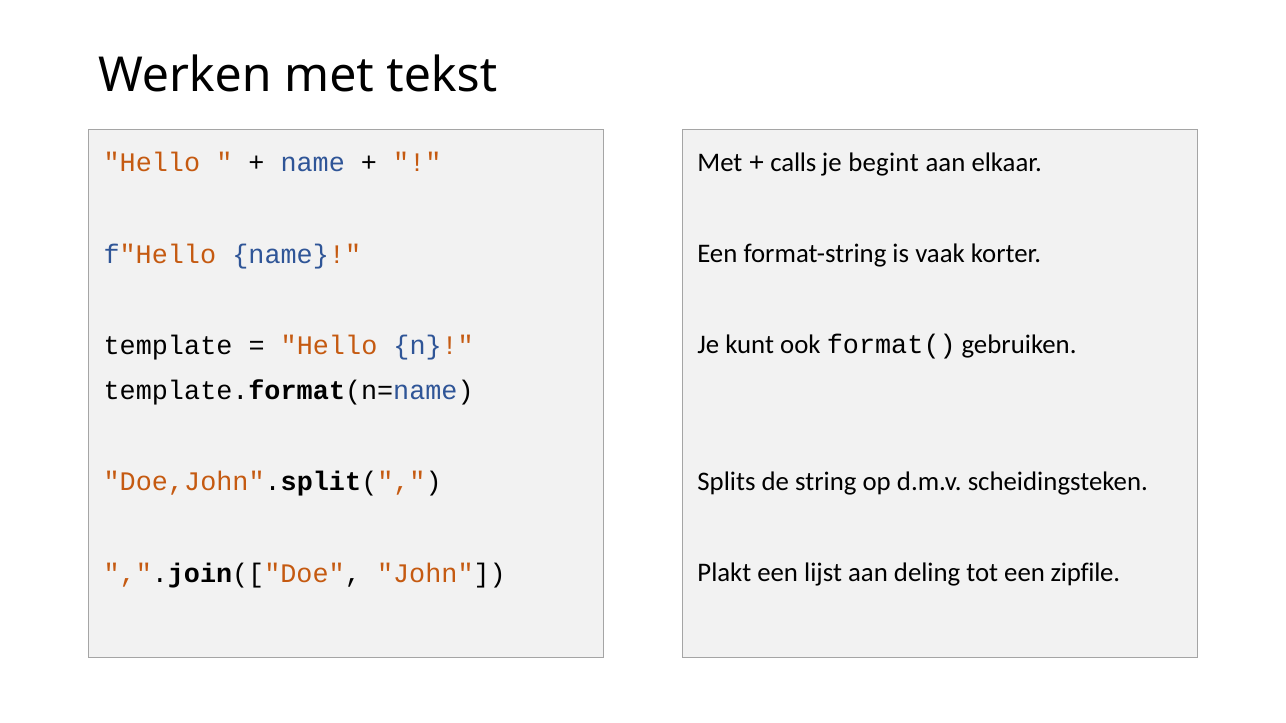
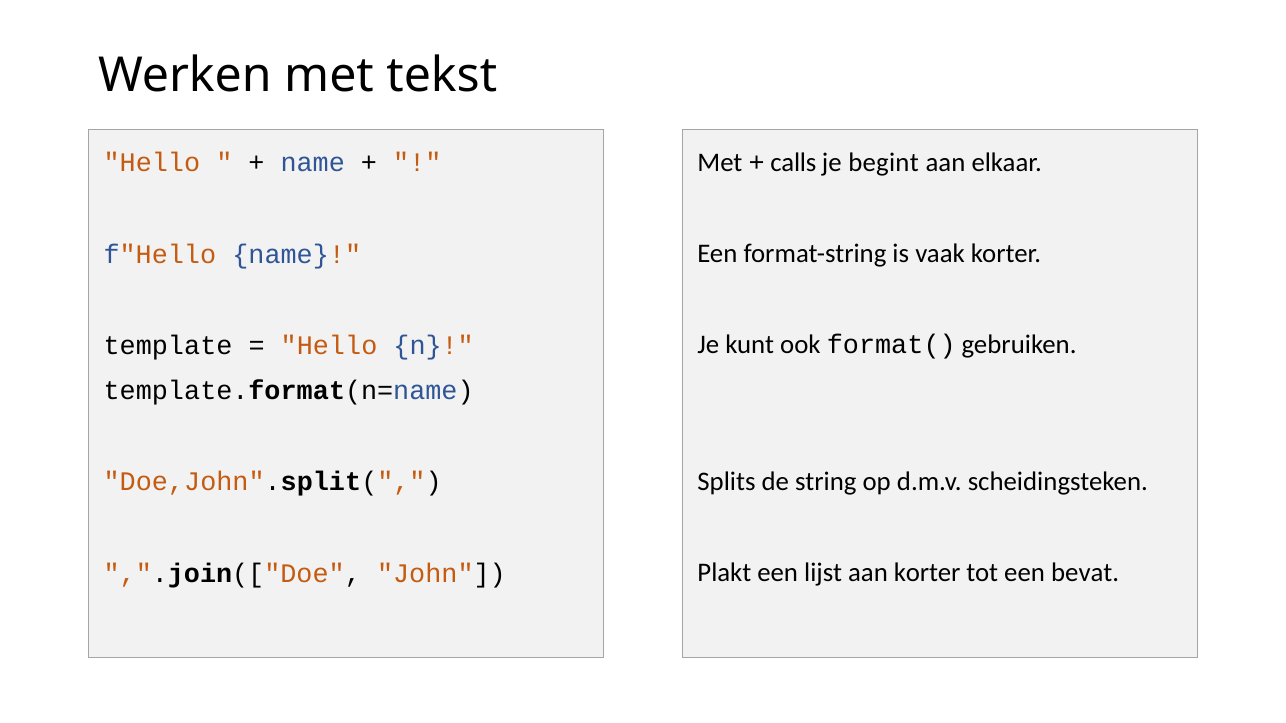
aan deling: deling -> korter (927, 573)
zipfile: zipfile -> bevat (1085, 573)
